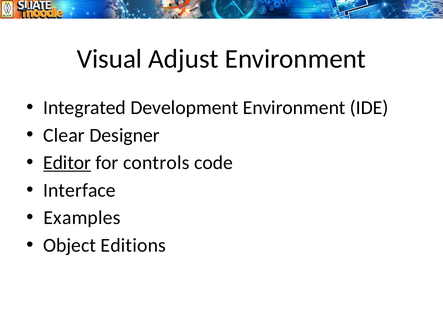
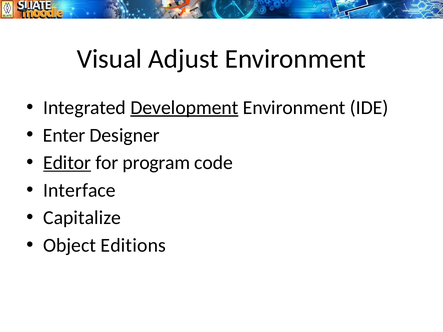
Development underline: none -> present (184, 108)
Clear: Clear -> Enter (64, 135)
controls: controls -> program (156, 163)
Examples: Examples -> Capitalize (82, 218)
